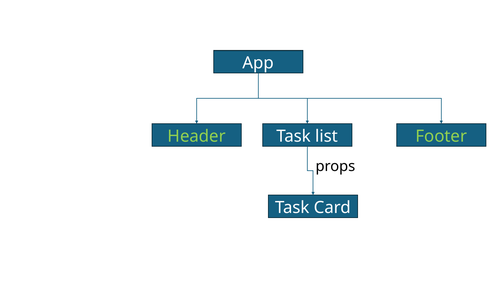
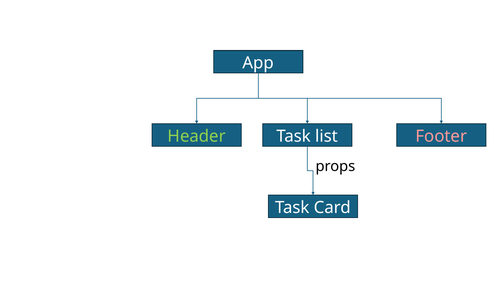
Footer colour: light green -> pink (441, 136)
